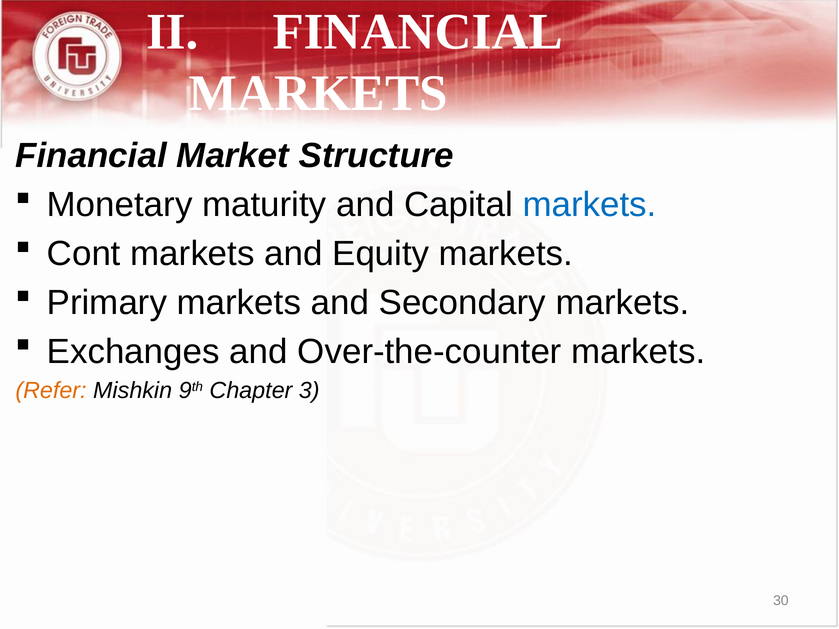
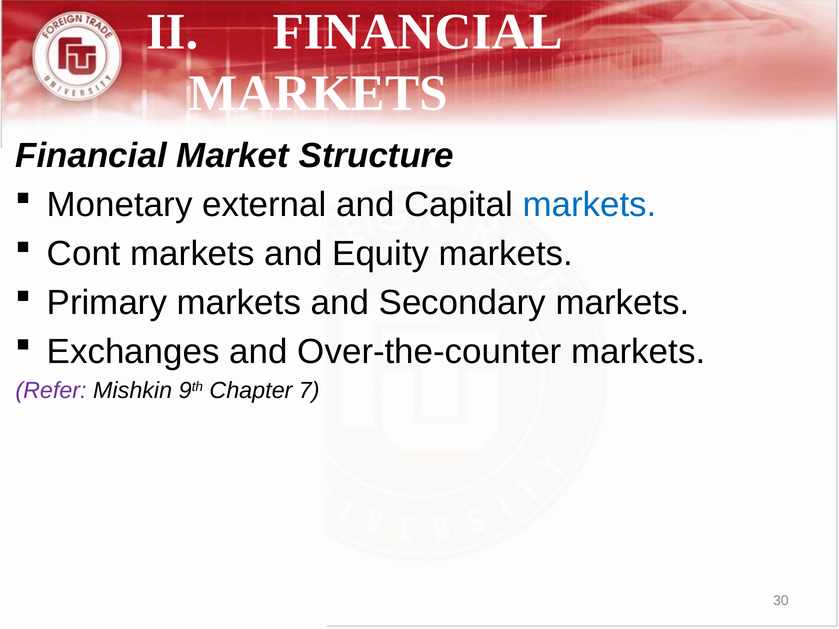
maturity: maturity -> external (264, 205)
Refer colour: orange -> purple (51, 391)
3: 3 -> 7 (309, 391)
